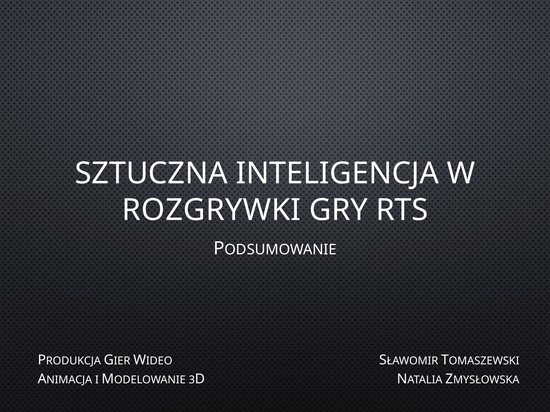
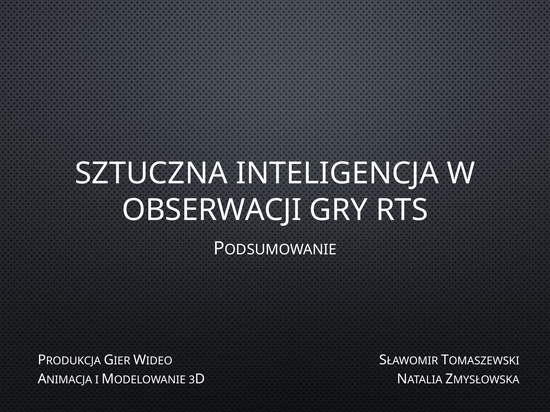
ROZGRYWKI: ROZGRYWKI -> OBSERWACJI (212, 210)
